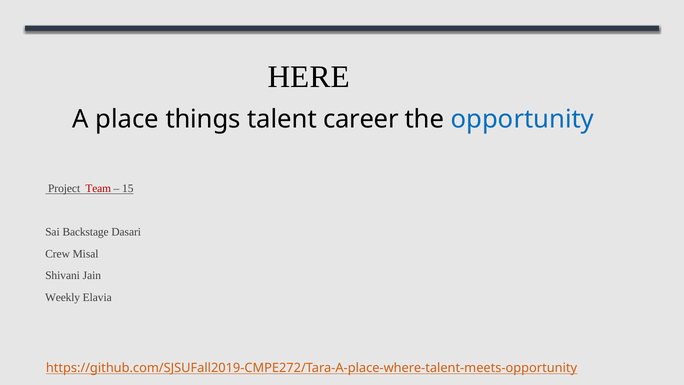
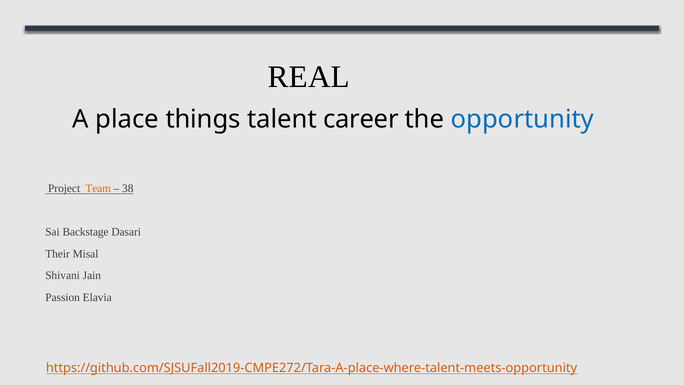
HERE: HERE -> REAL (309, 77)
Team colour: red -> orange (98, 189)
15: 15 -> 38 (128, 189)
Crew: Crew -> Their (58, 254)
Weekly: Weekly -> Passion (63, 297)
